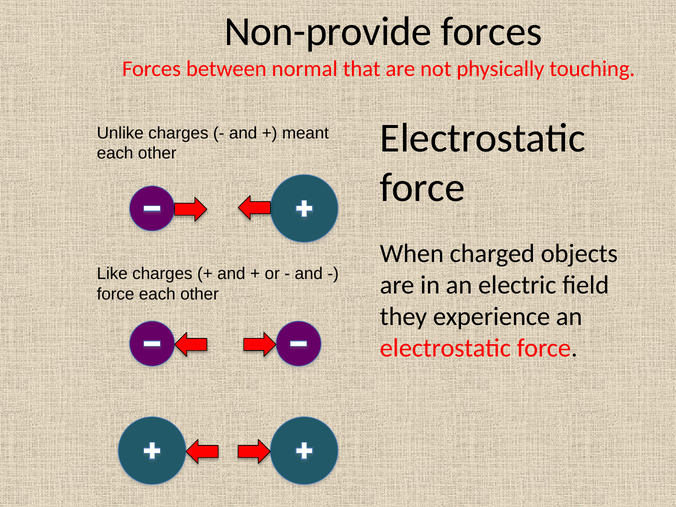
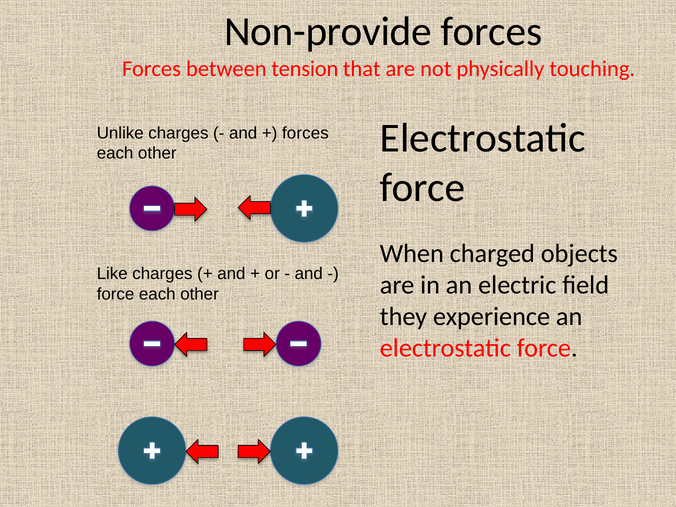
normal: normal -> tension (305, 69)
meant: meant -> forces (305, 133)
